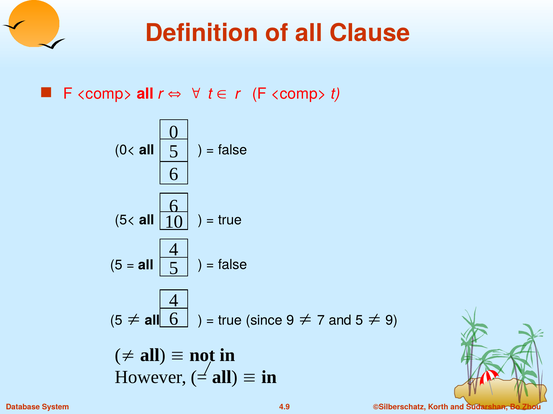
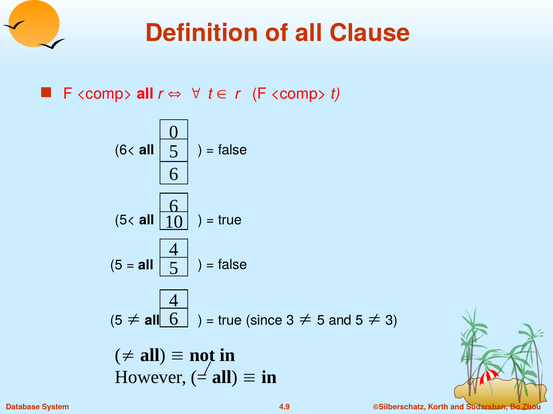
0<: 0< -> 6< (125, 150)
since 9: 9 -> 3 (290, 321)
7: 7 -> 5 (321, 321)
9: 9 -> 3 (392, 321)
